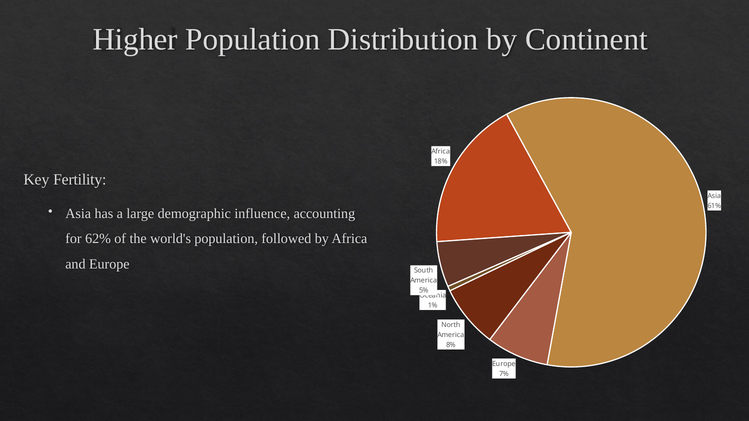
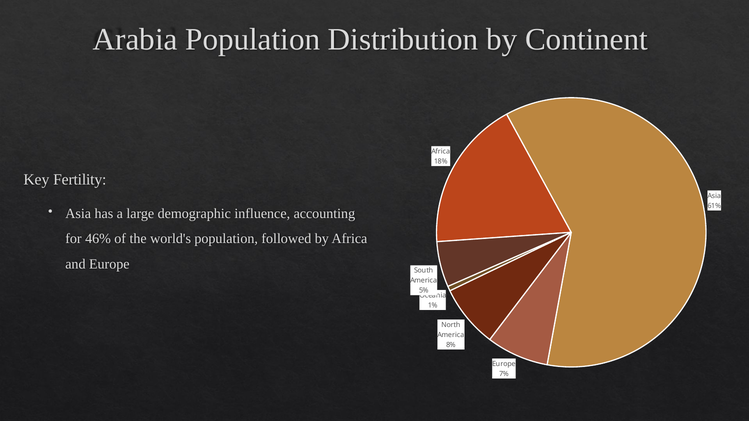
Higher: Higher -> Arabia (135, 39)
62%: 62% -> 46% (98, 239)
